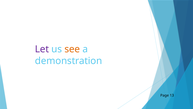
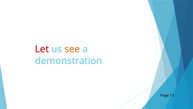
Let colour: purple -> red (42, 49)
